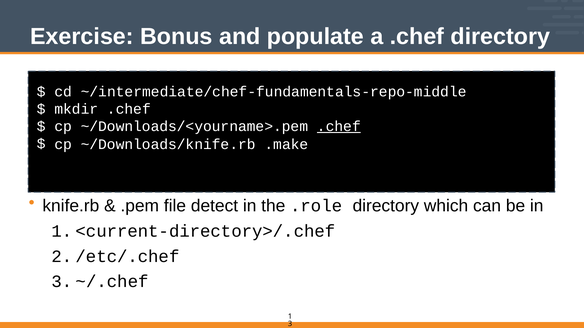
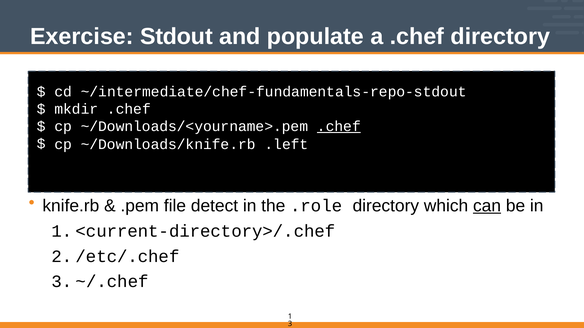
Bonus: Bonus -> Stdout (176, 37)
~/intermediate/chef-fundamentals-repo-middle: ~/intermediate/chef-fundamentals-repo-middle -> ~/intermediate/chef-fundamentals-repo-stdout (274, 92)
.make: .make -> .left (286, 144)
can underline: none -> present (487, 206)
